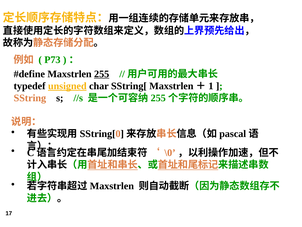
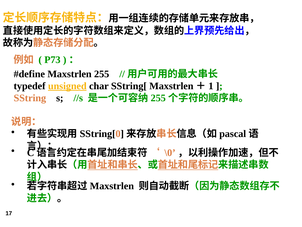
255 underline: present -> none (102, 74)
